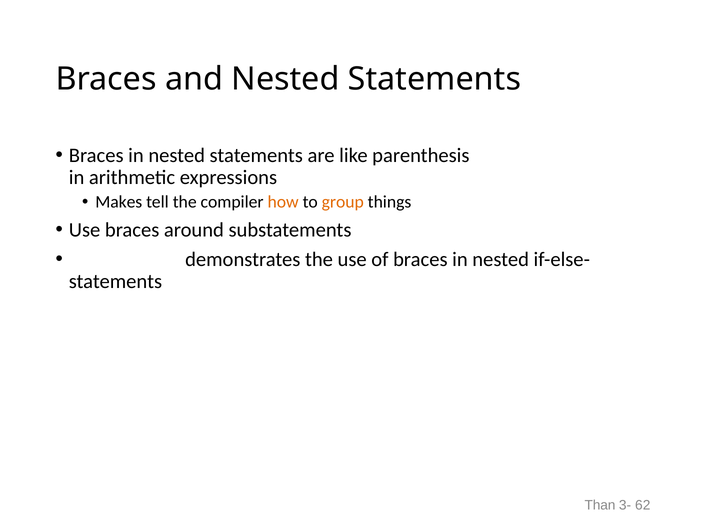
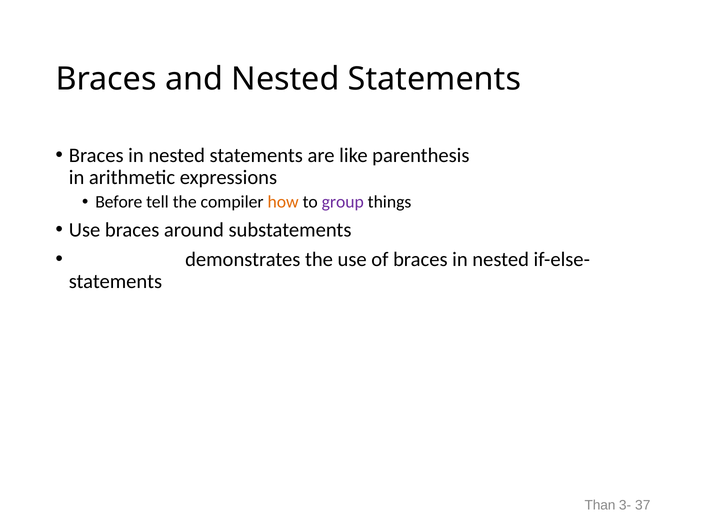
Makes: Makes -> Before (119, 202)
group colour: orange -> purple (343, 202)
62: 62 -> 37 (643, 506)
